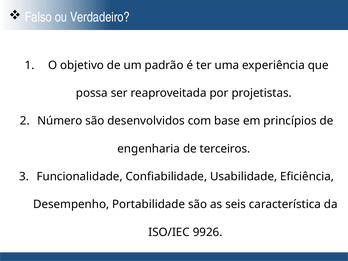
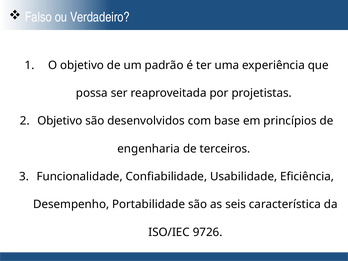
Número: Número -> Objetivo (60, 121)
9926: 9926 -> 9726 (208, 232)
